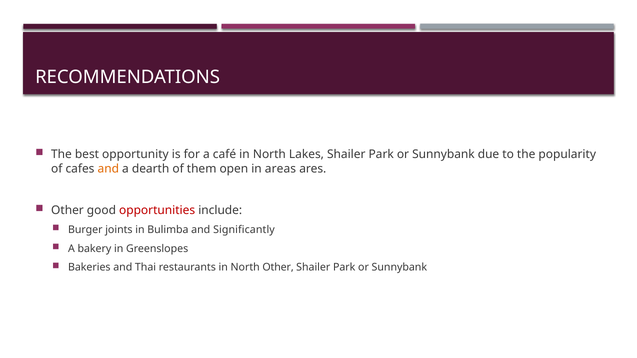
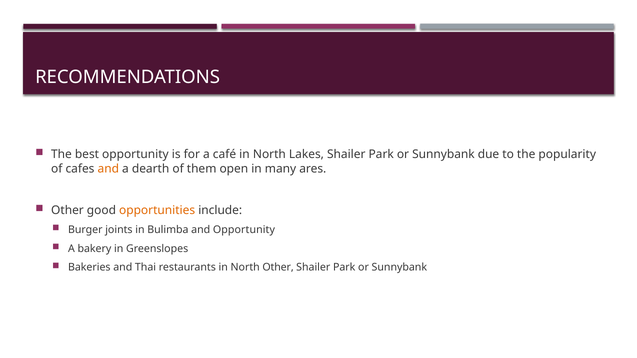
areas: areas -> many (281, 169)
opportunities colour: red -> orange (157, 210)
and Significantly: Significantly -> Opportunity (244, 230)
